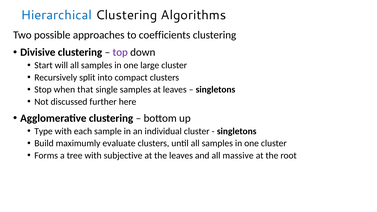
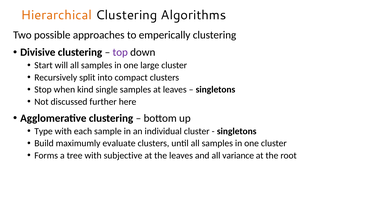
Hierarchical colour: blue -> orange (56, 15)
coefficients: coefficients -> emperically (165, 35)
that: that -> kind (85, 90)
massive: massive -> variance (238, 155)
